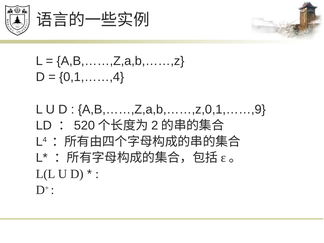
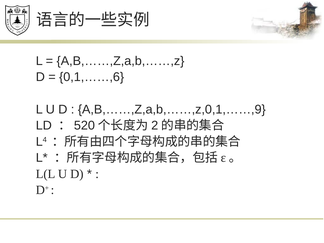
0,1,……,4: 0,1,……,4 -> 0,1,……,6 (92, 77)
